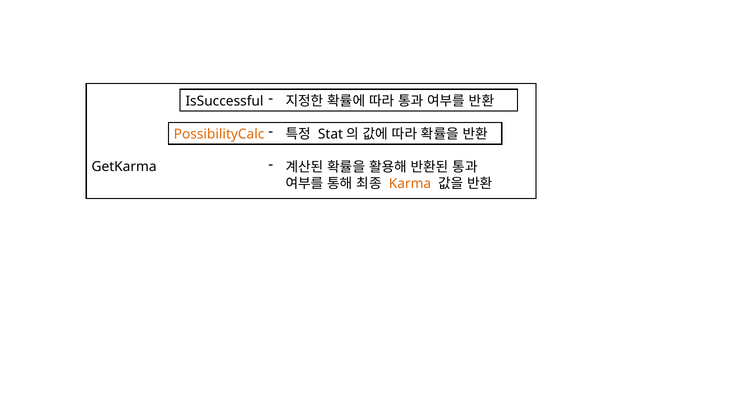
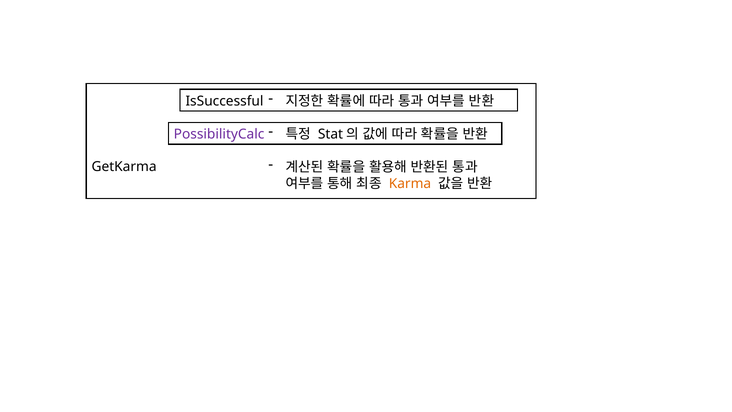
PossibilityCalc colour: orange -> purple (219, 134)
